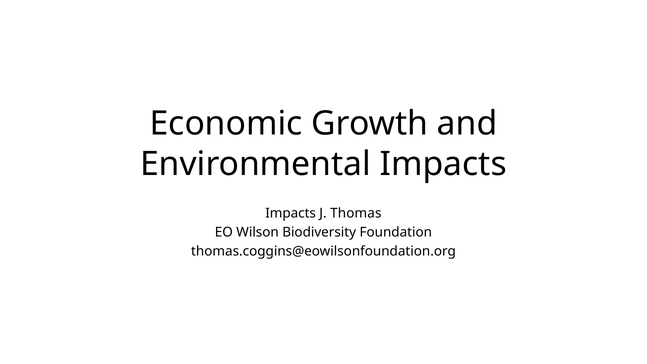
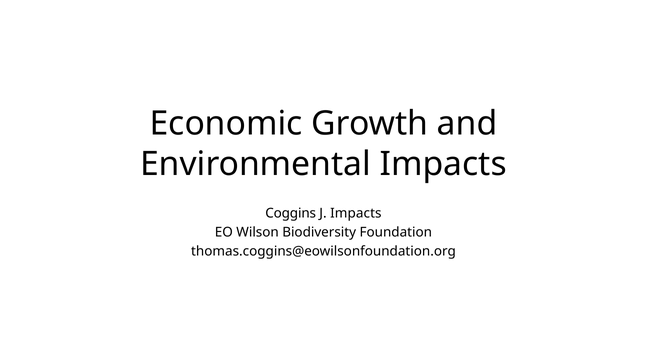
Impacts: Impacts -> Coggins (291, 213)
J Thomas: Thomas -> Impacts (356, 213)
